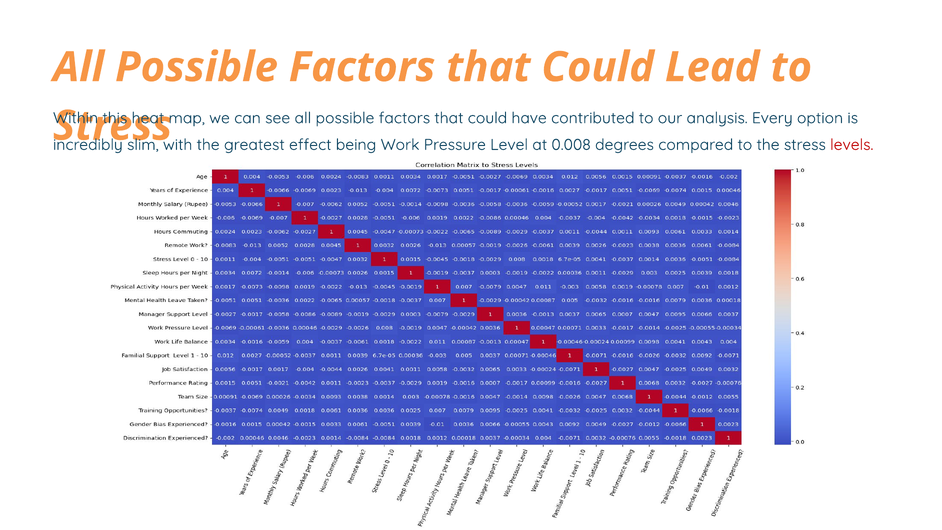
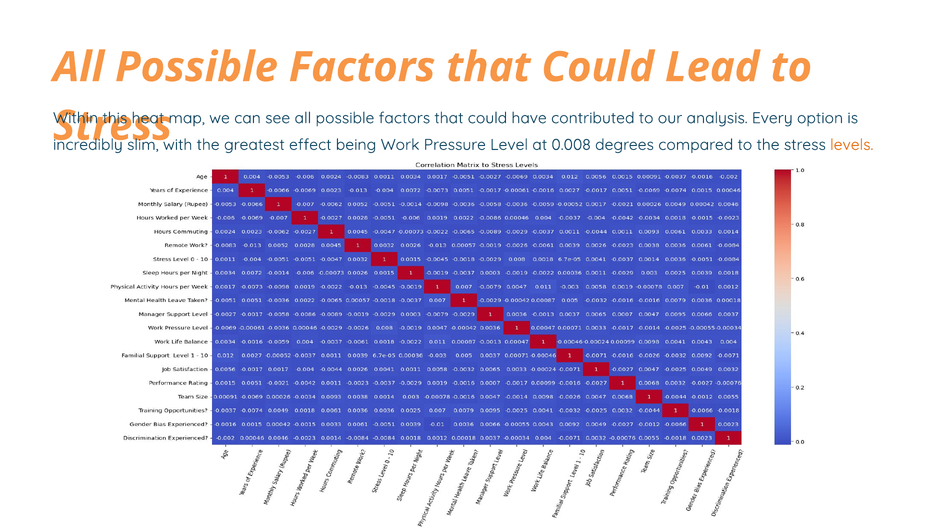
levels colour: red -> orange (852, 145)
